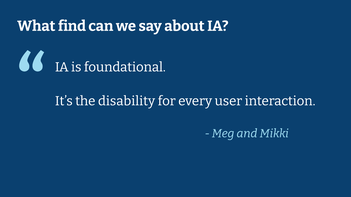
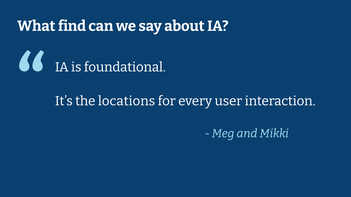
disability: disability -> locations (127, 101)
